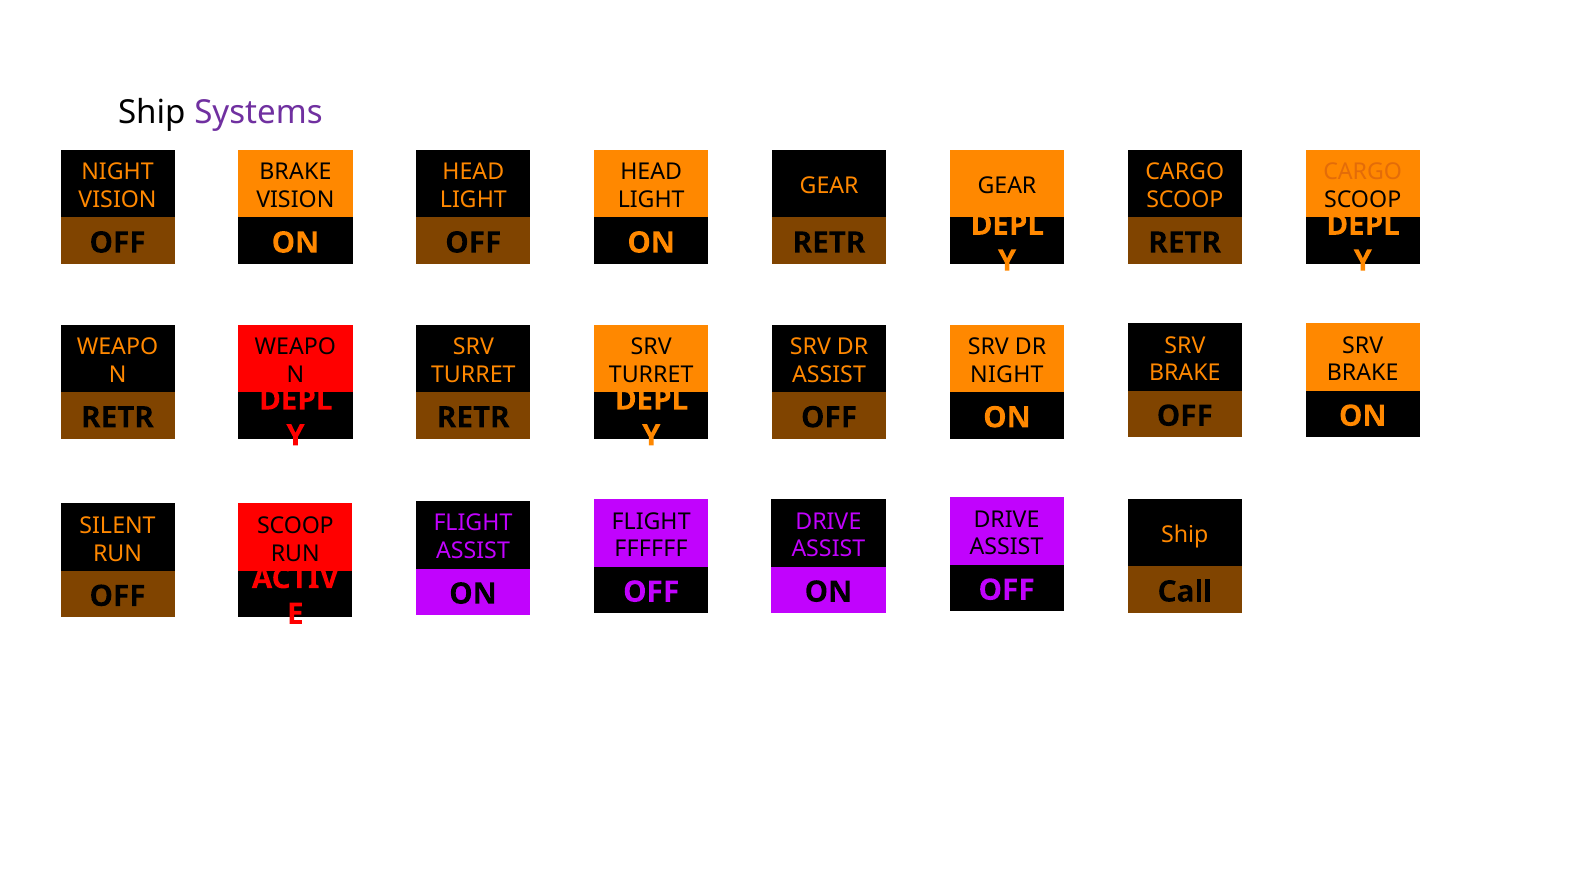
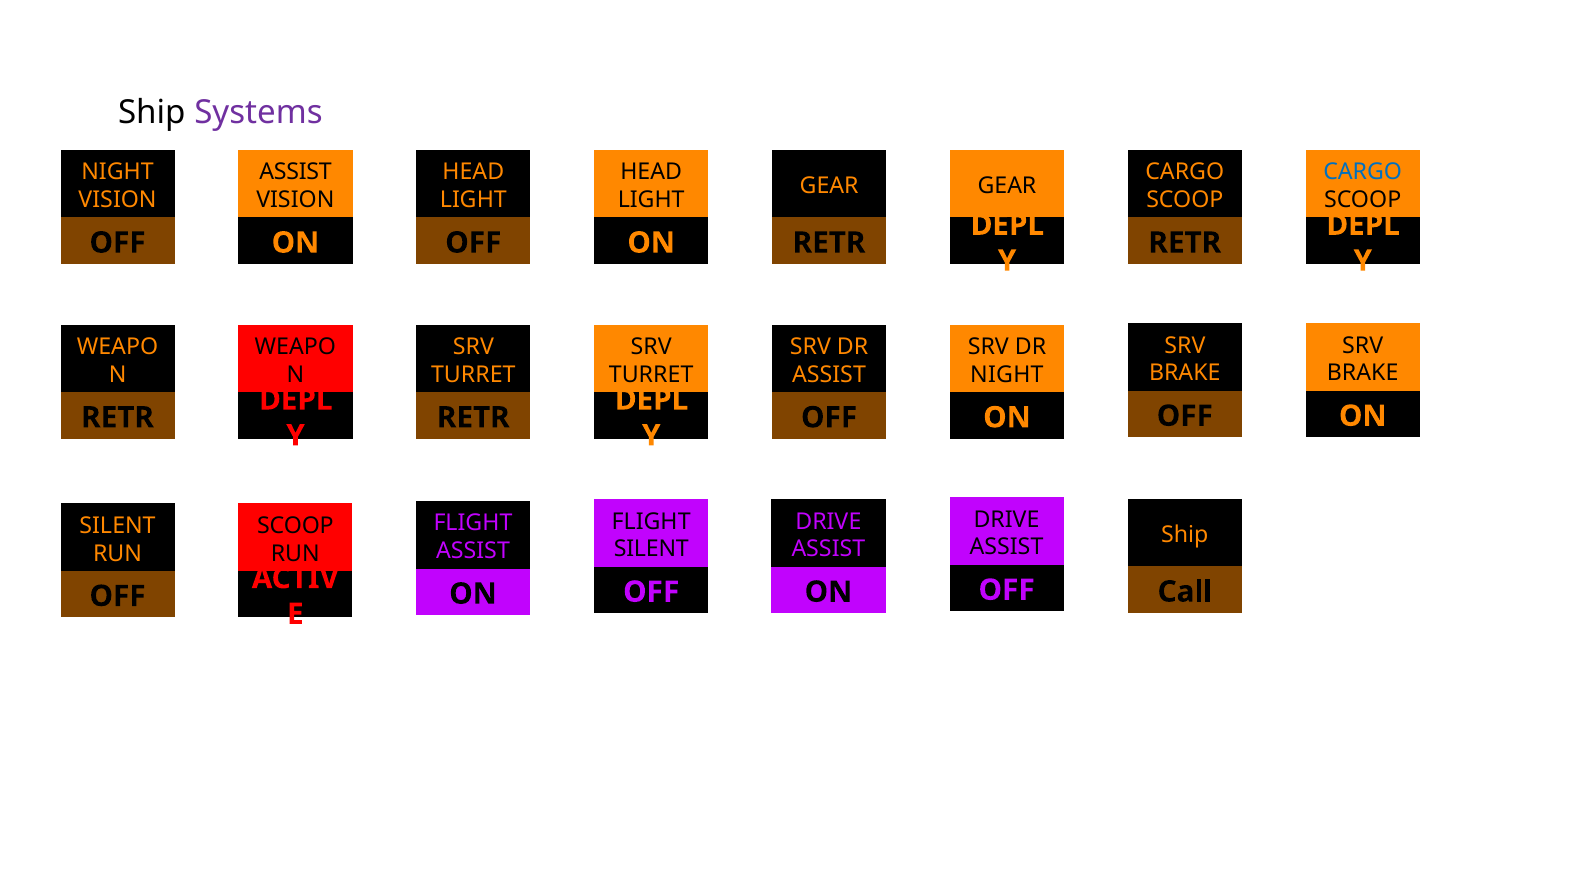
BRAKE: BRAKE -> ASSIST (296, 172)
CARGO colour: orange -> blue (1363, 172)
FFFFFF: FFFFFF -> SILENT (651, 549)
